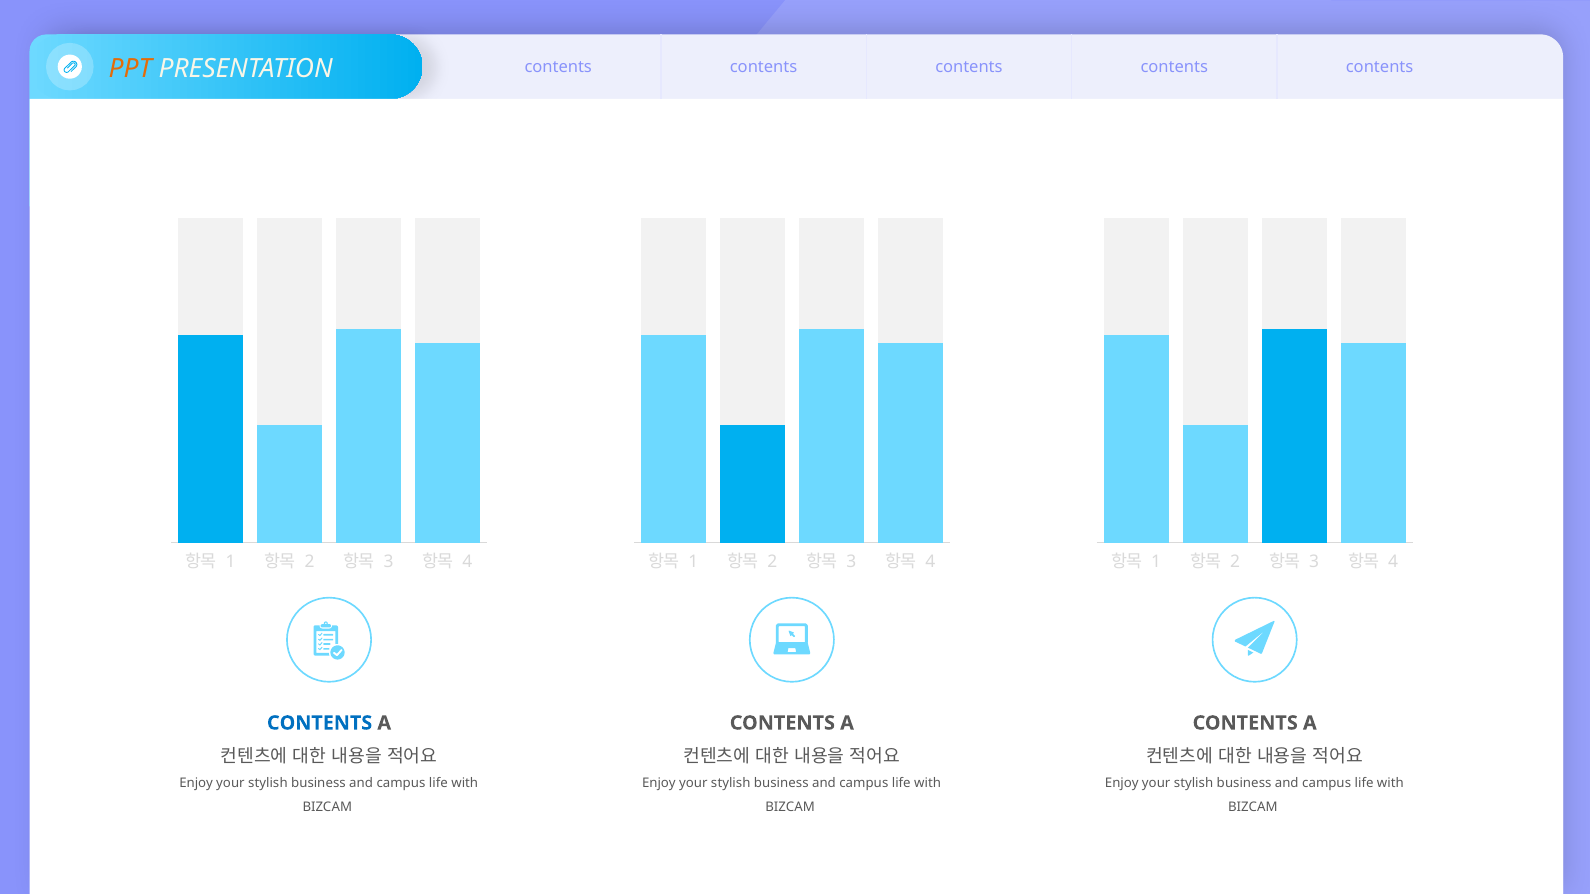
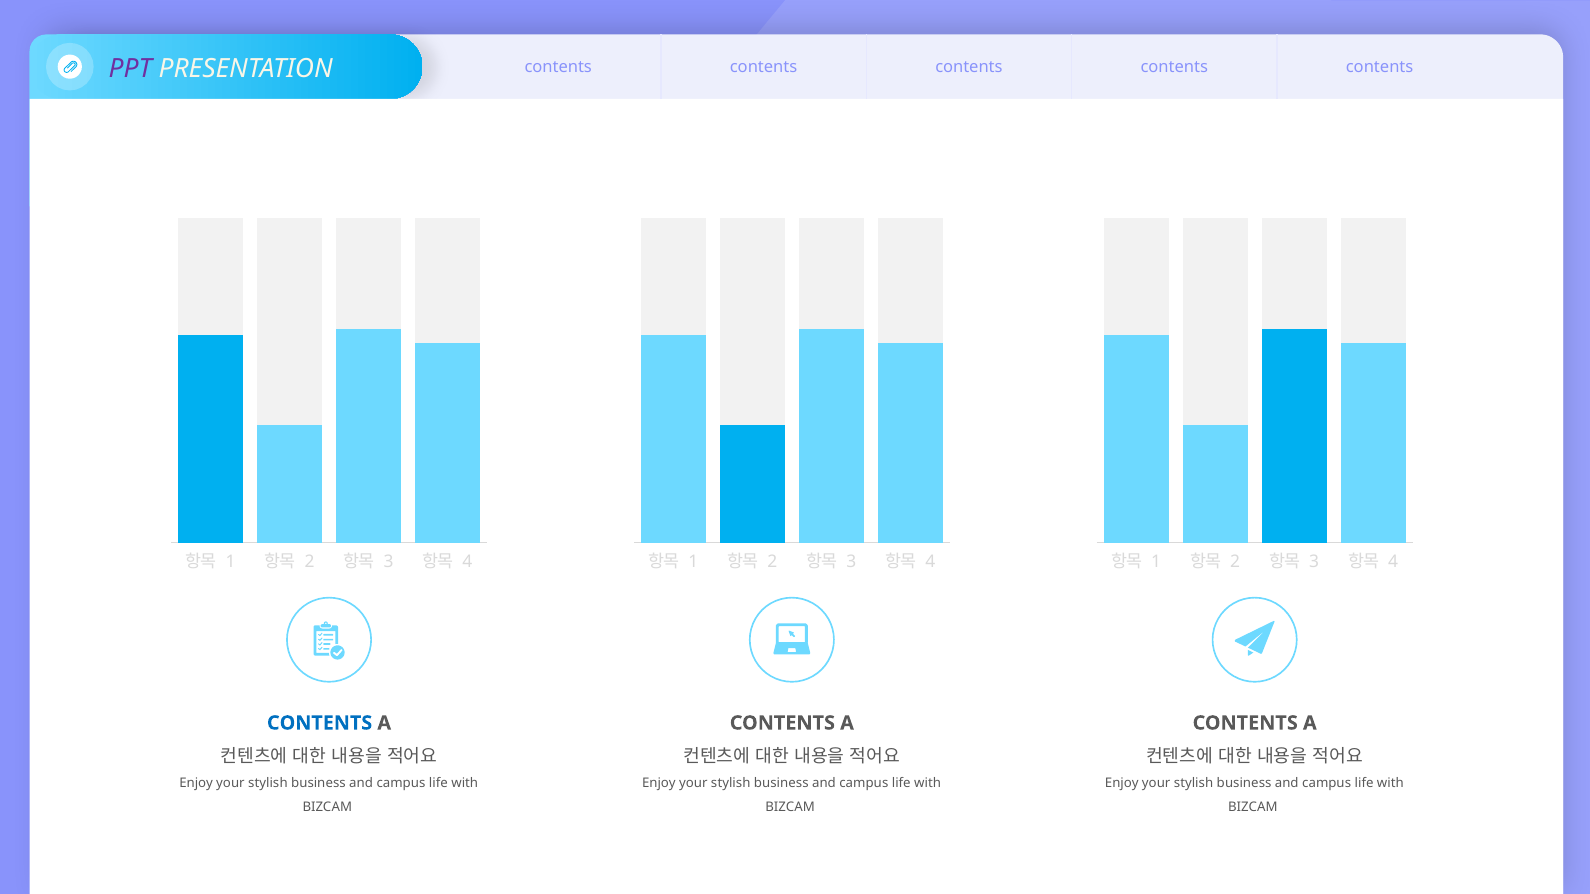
PPT colour: orange -> purple (130, 68)
